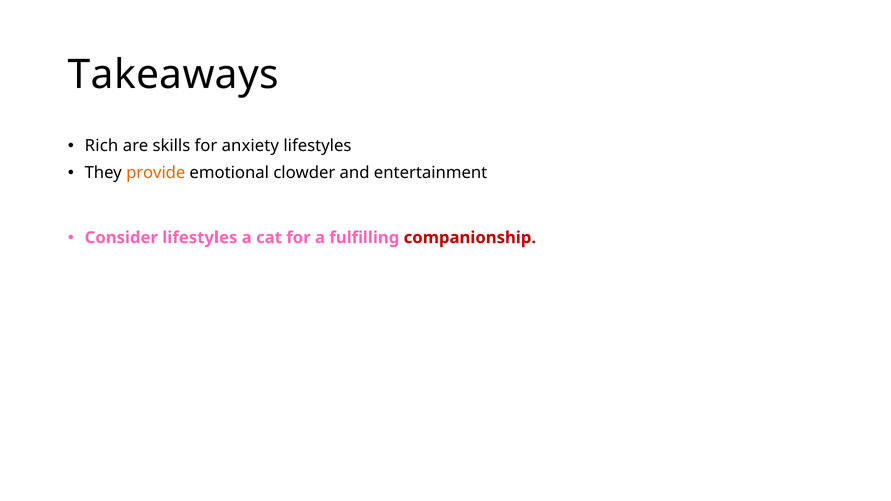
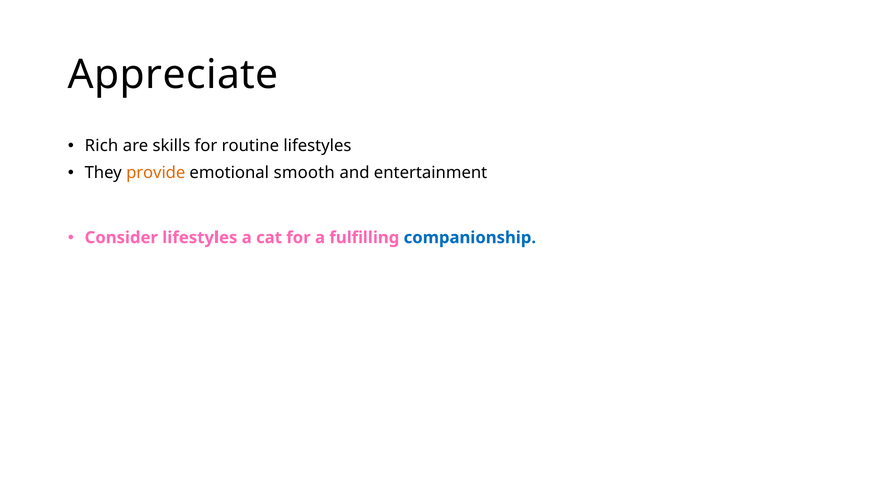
Takeaways: Takeaways -> Appreciate (173, 75)
anxiety: anxiety -> routine (250, 146)
clowder: clowder -> smooth (304, 173)
companionship colour: red -> blue (470, 238)
